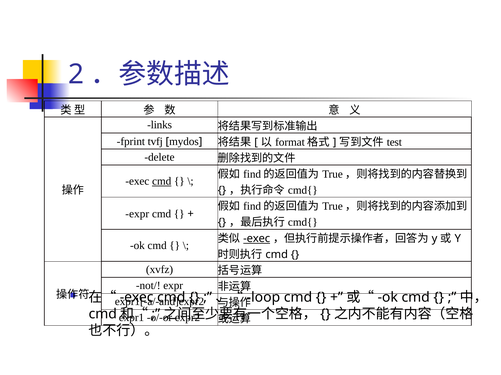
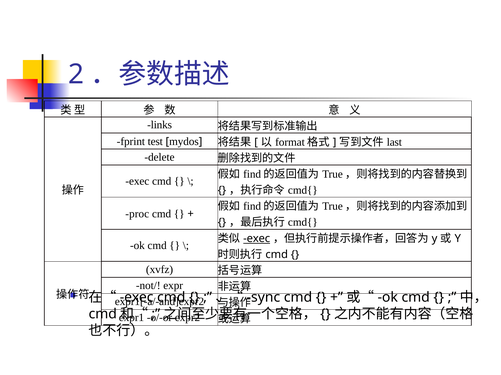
tvfj: tvfj -> test (155, 142)
test: test -> last (394, 142)
cmd underline: present -> none (162, 182)
expr: expr -> proc (137, 214)
loop: loop -> sync (263, 298)
